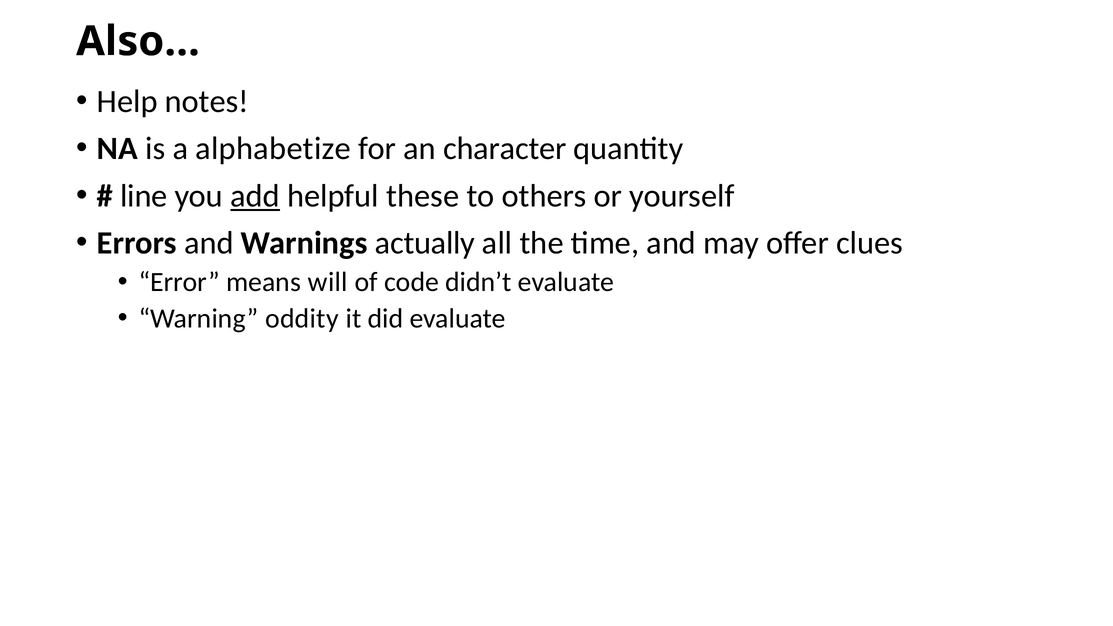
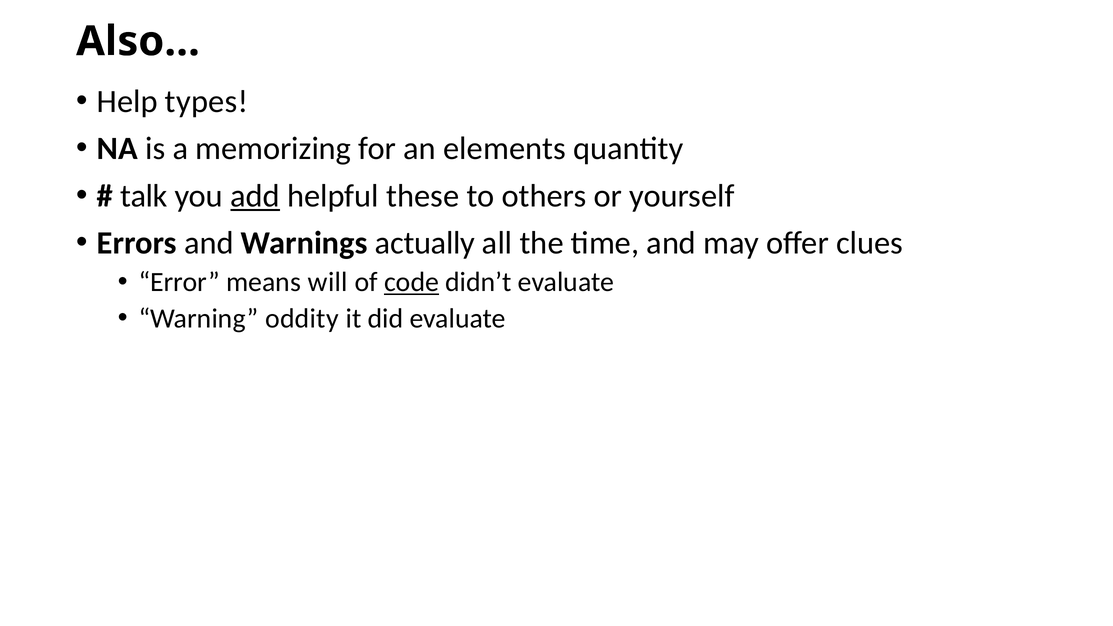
notes: notes -> types (207, 101)
alphabetize: alphabetize -> memorizing (273, 149)
character: character -> elements (505, 149)
line: line -> talk (144, 196)
code underline: none -> present (412, 282)
